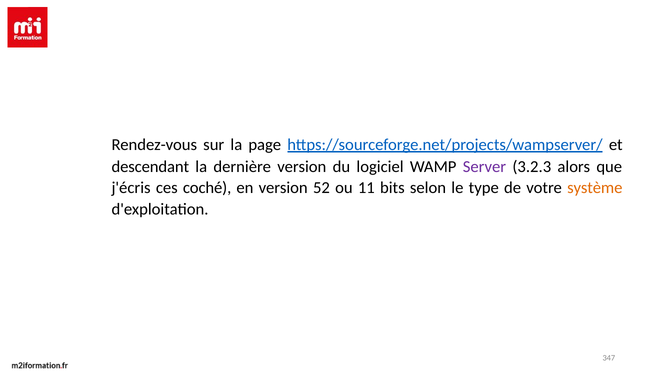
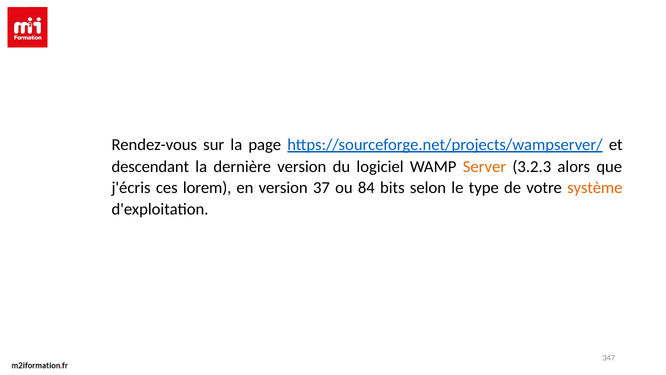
Server colour: purple -> orange (484, 166)
coché: coché -> lorem (207, 188)
52: 52 -> 37 (321, 188)
11: 11 -> 84 (366, 188)
